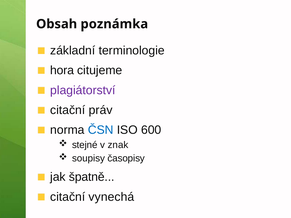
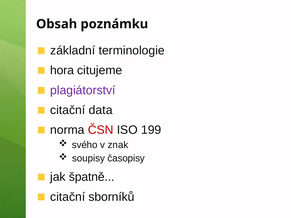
poznámka: poznámka -> poznámku (114, 24)
práv: práv -> data (101, 110)
ČSN colour: blue -> red (101, 130)
600: 600 -> 199 (151, 130)
stejné: stejné -> svého (85, 145)
vynechá: vynechá -> sborníků (111, 197)
